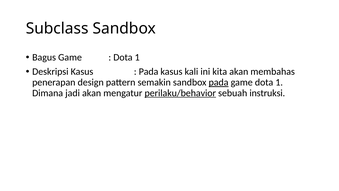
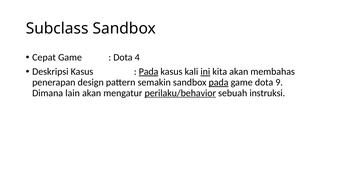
Bagus: Bagus -> Cepat (44, 57)
1: 1 -> 4 (137, 57)
Pada underline: none -> present (149, 72)
ini underline: none -> present (205, 72)
game dota 1: 1 -> 9 (279, 82)
jadi: jadi -> lain (73, 93)
